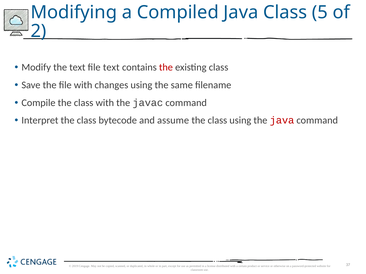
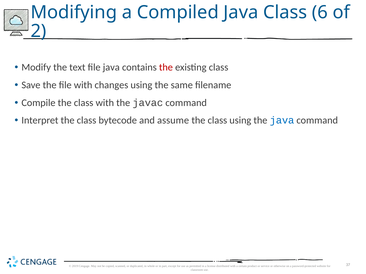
5: 5 -> 6 (320, 12)
file text: text -> java (111, 68)
java colour: red -> blue (282, 121)
